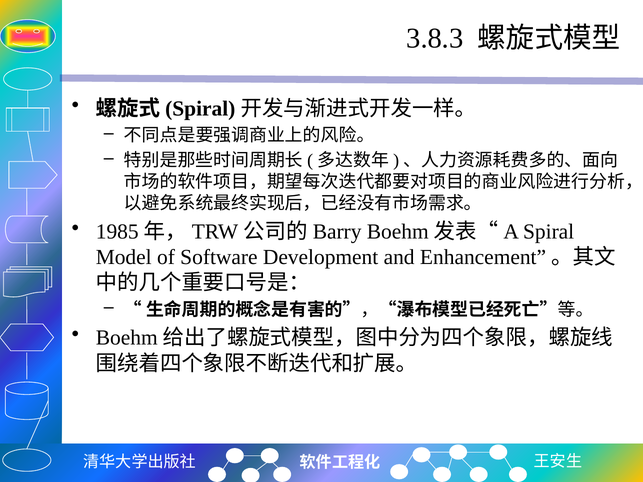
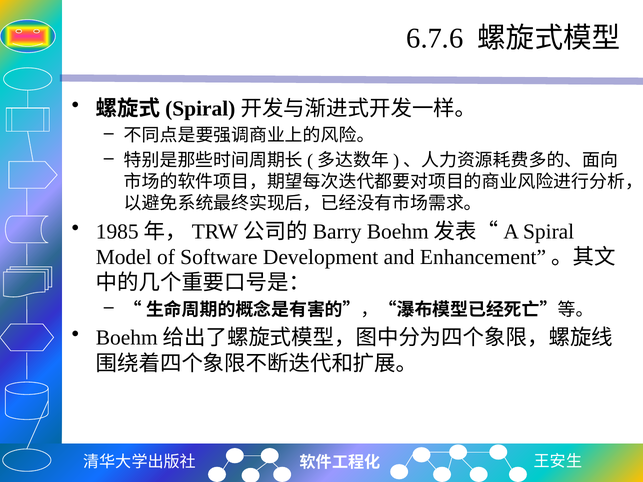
3.8.3: 3.8.3 -> 6.7.6 (435, 39)
